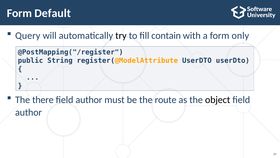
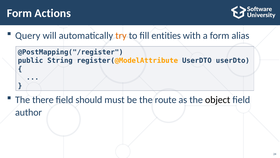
Default: Default -> Actions (53, 13)
try colour: black -> orange (121, 36)
contain: contain -> entities (166, 36)
only: only -> alias (240, 36)
author: author -> should (89, 99)
